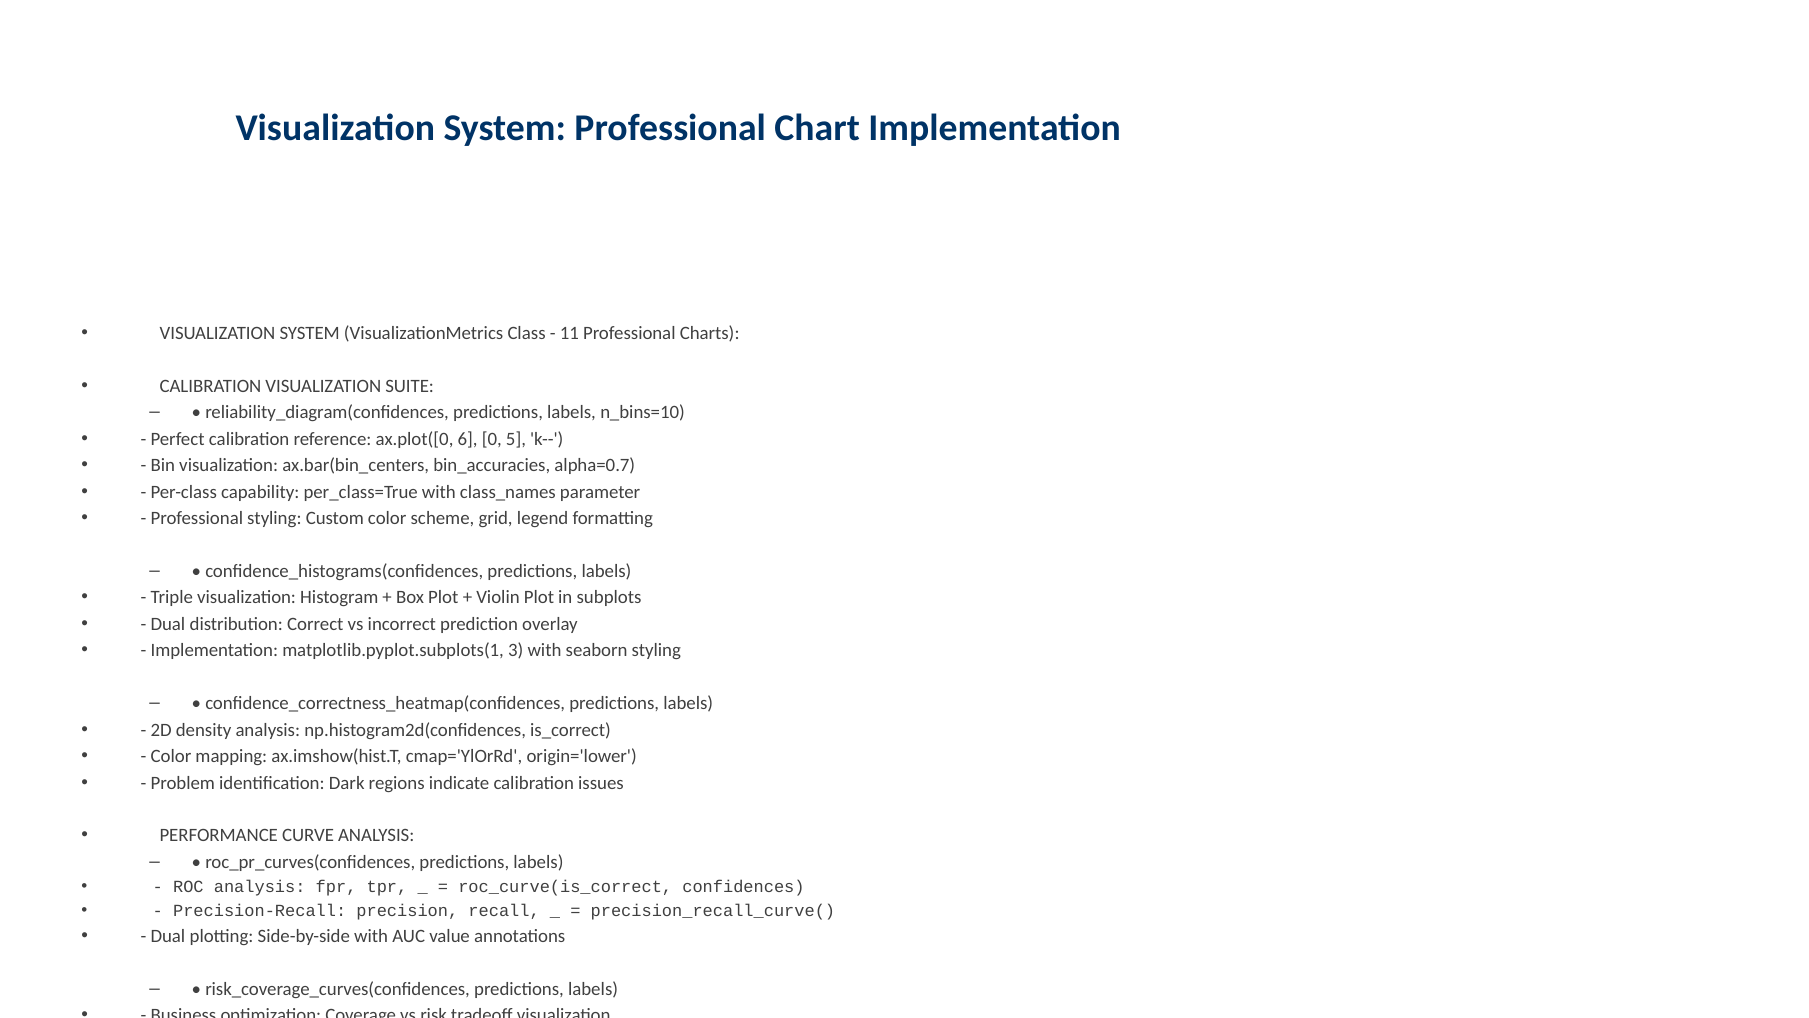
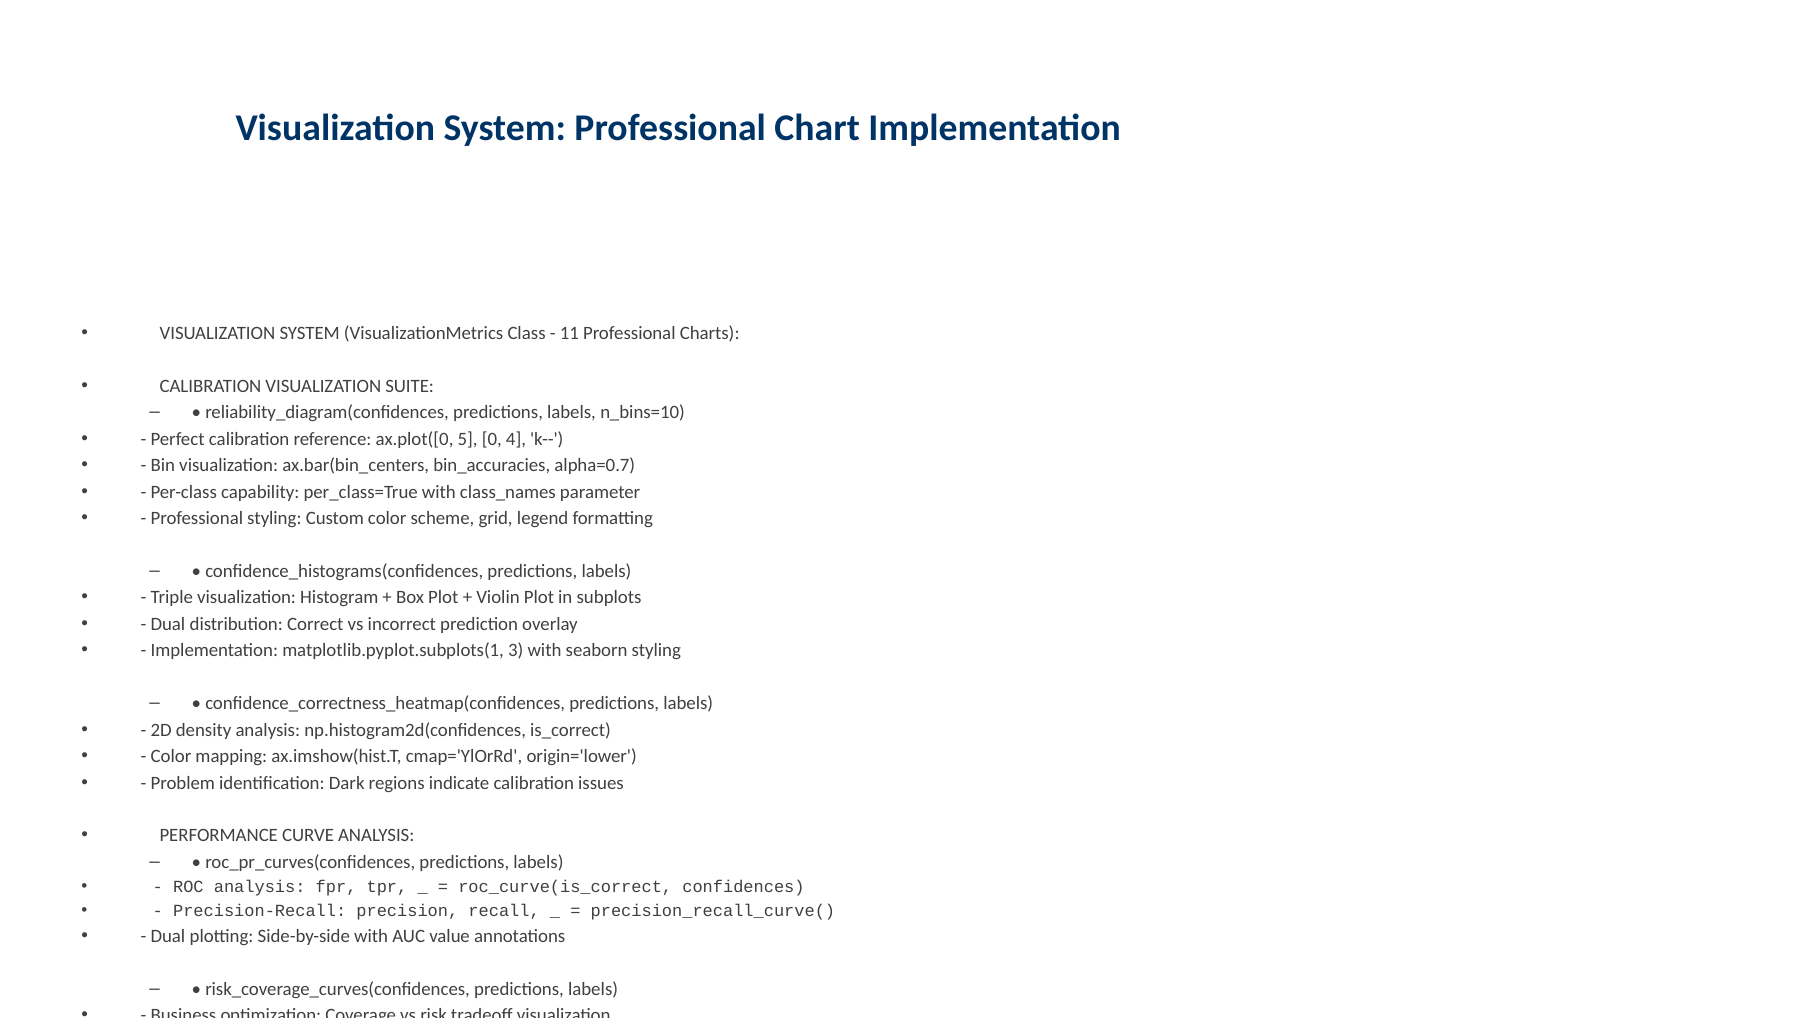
6: 6 -> 5 (468, 439)
5: 5 -> 4 (516, 439)
